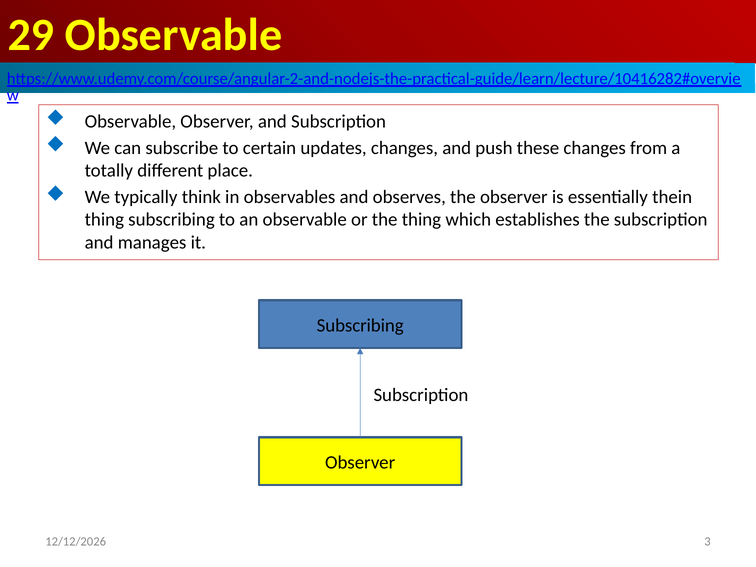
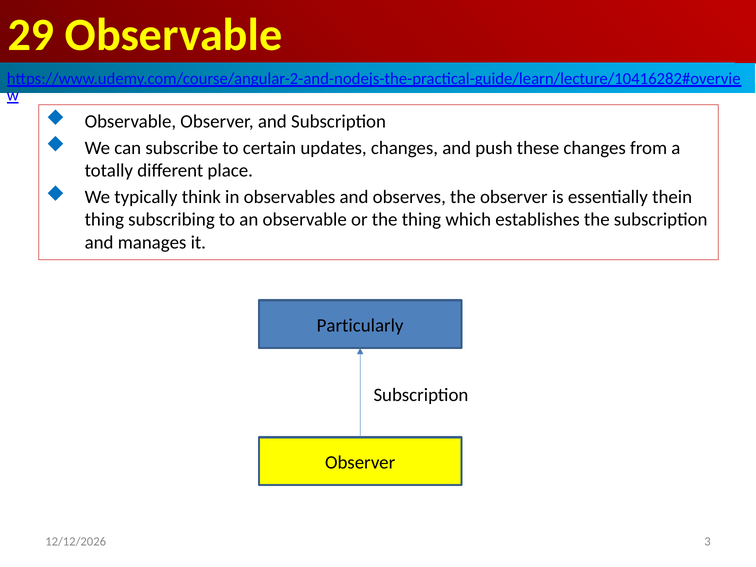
Subscribing: Subscribing -> Particularly (360, 325)
